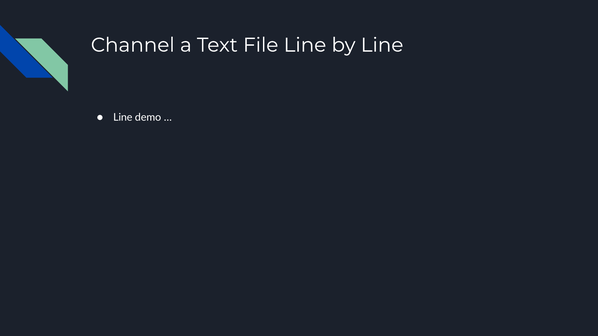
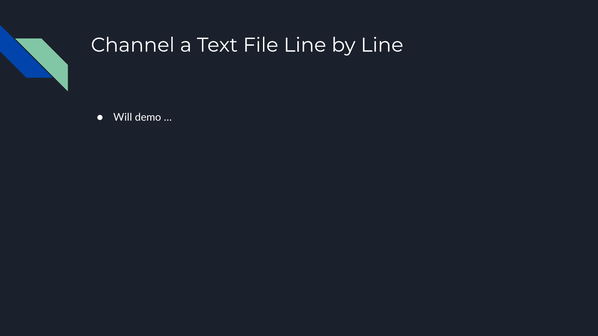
Line: Line -> Will (123, 117)
